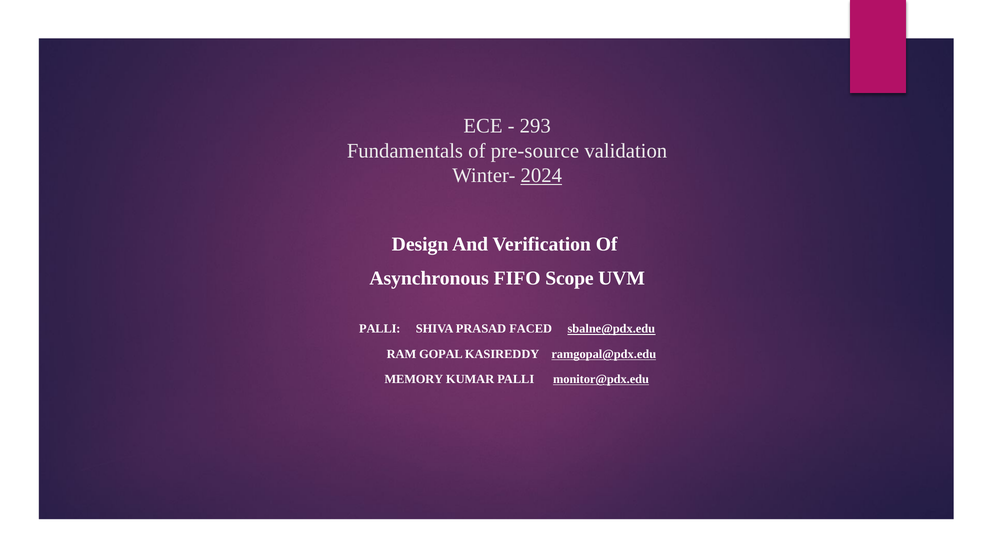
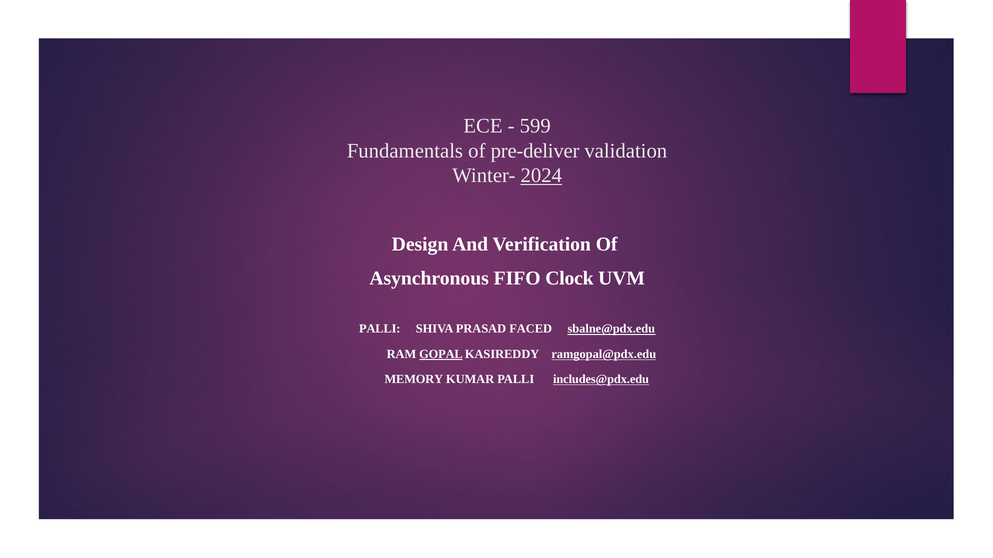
293: 293 -> 599 (535, 126)
pre-source: pre-source -> pre-deliver (535, 151)
Scope: Scope -> Clock (569, 279)
GOPAL underline: none -> present (441, 354)
monitor@pdx.edu: monitor@pdx.edu -> includes@pdx.edu (601, 380)
